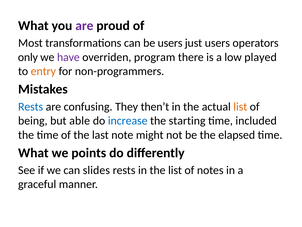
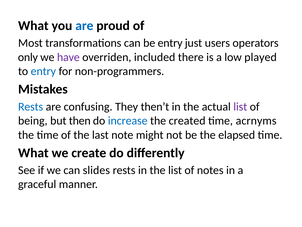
are colour: purple -> blue (84, 26)
be users: users -> entry (170, 43)
program: program -> included (155, 57)
entry colour: orange -> blue (43, 71)
list colour: orange -> purple (240, 106)
able: able -> then (80, 121)
starting: starting -> created (187, 121)
included: included -> acrnyms (256, 121)
points: points -> create (89, 153)
